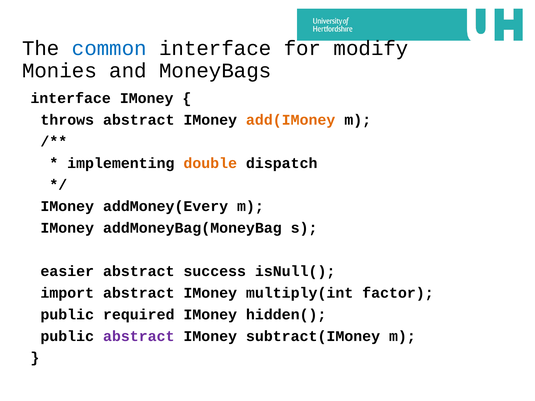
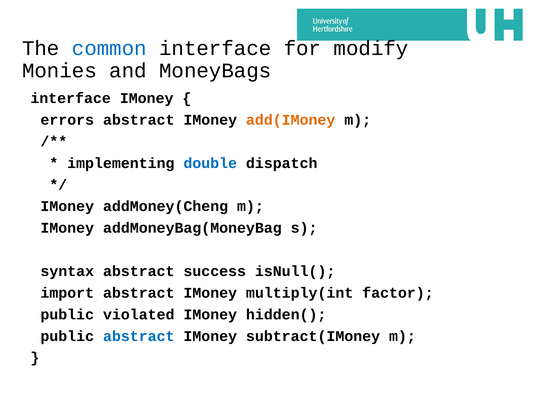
throws: throws -> errors (67, 120)
double colour: orange -> blue (210, 163)
addMoney(Every: addMoney(Every -> addMoney(Cheng (166, 207)
easier: easier -> syntax (67, 271)
required: required -> violated (139, 315)
abstract colour: purple -> blue (139, 336)
